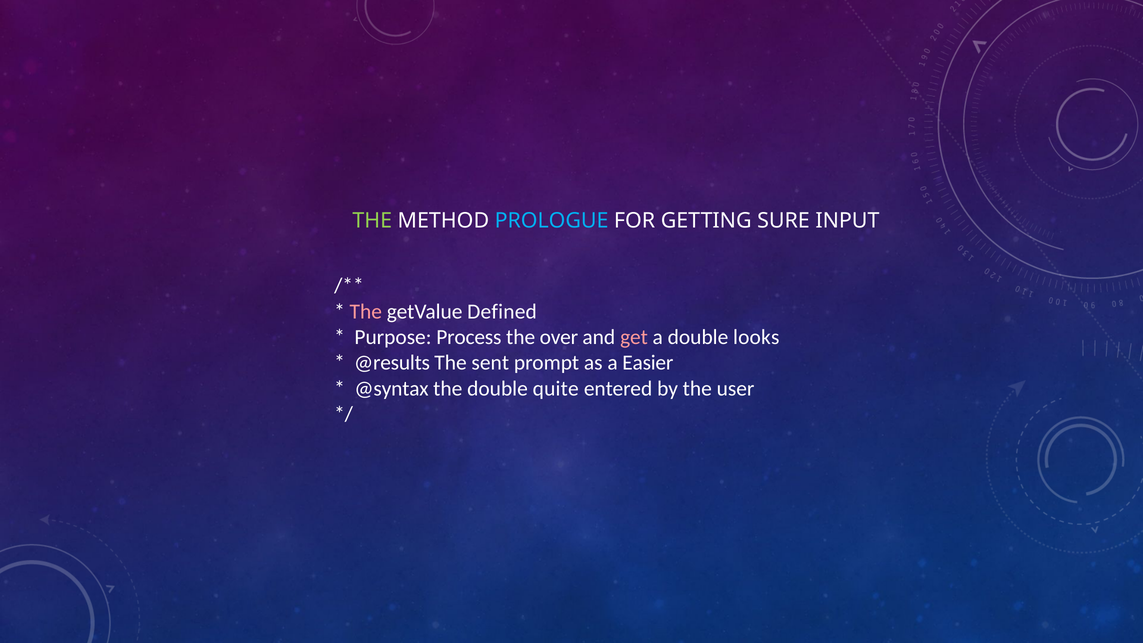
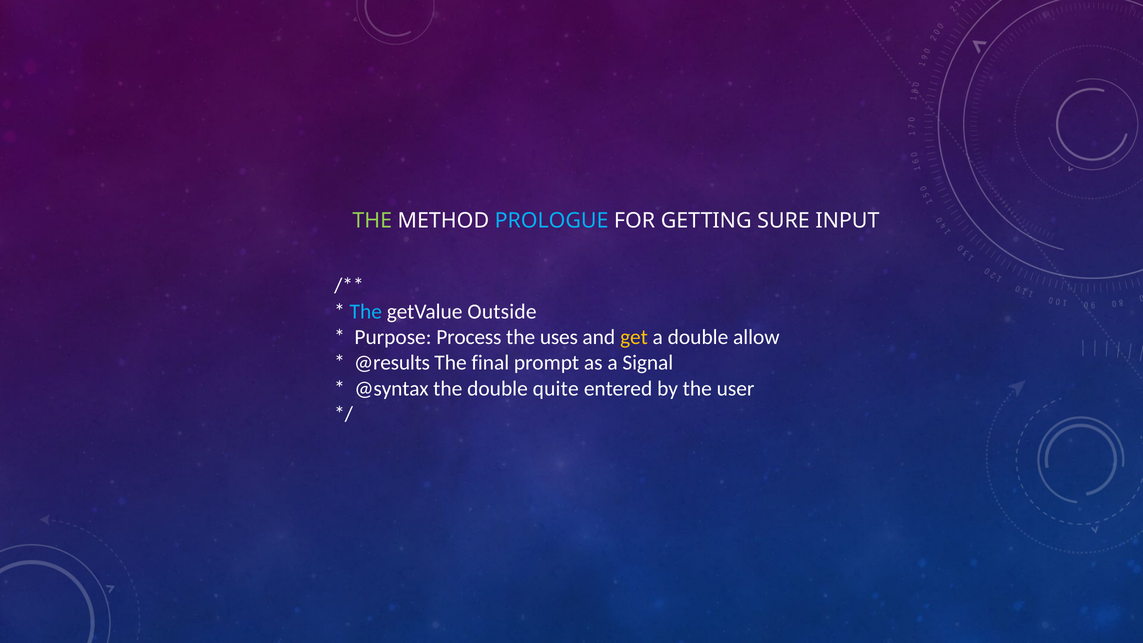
The colour: pink -> light blue (366, 311)
Defined: Defined -> Outside (502, 311)
over: over -> uses (559, 337)
get colour: pink -> yellow (634, 337)
looks: looks -> allow (756, 337)
sent: sent -> final (490, 363)
Easier: Easier -> Signal (648, 363)
